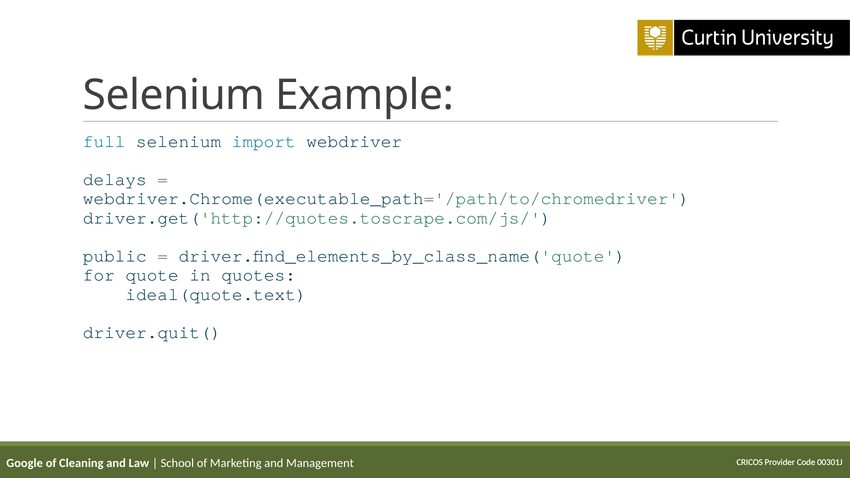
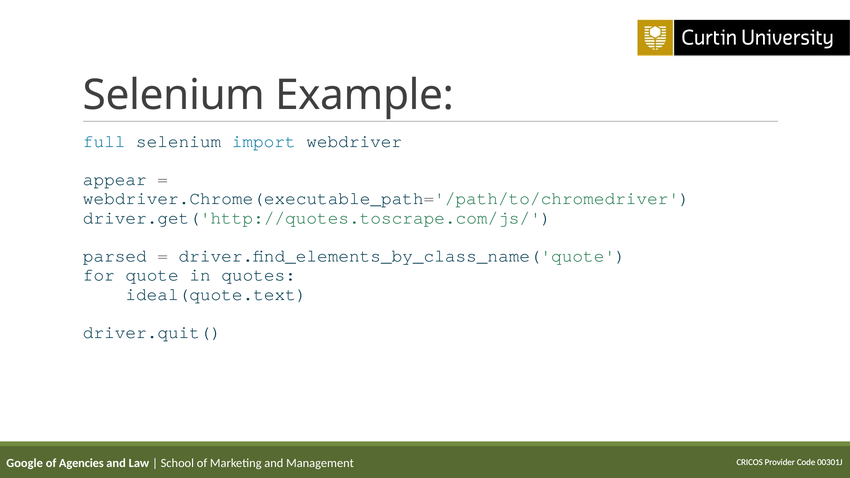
delays: delays -> appear (115, 180)
public: public -> parsed (115, 256)
Cleaning: Cleaning -> Agencies (81, 463)
